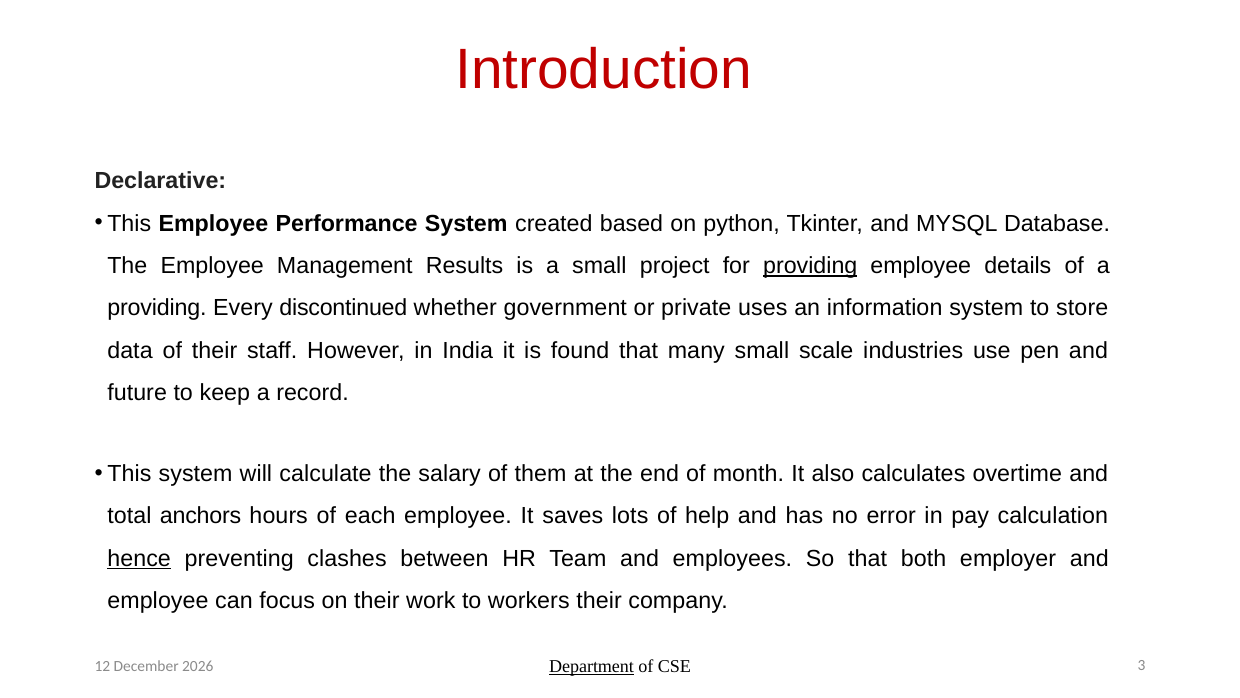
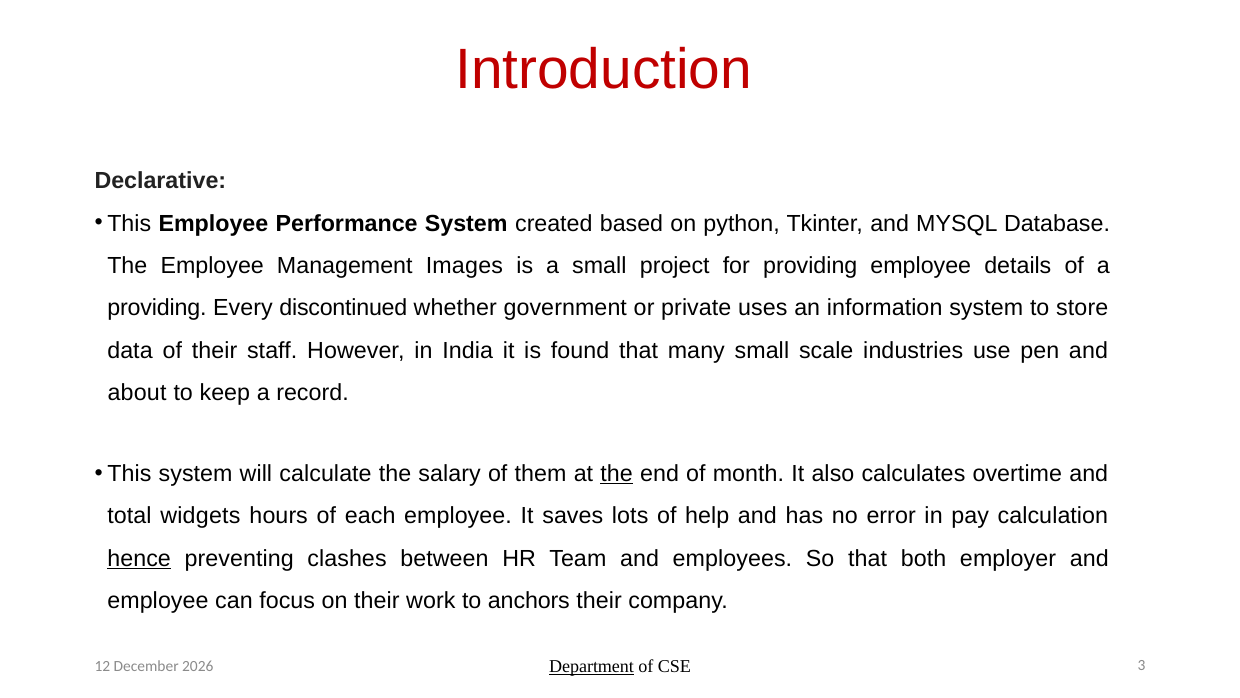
Results: Results -> Images (464, 266)
providing underline: present -> none (810, 266)
future: future -> about (137, 393)
the underline: none -> present (617, 473)
anchors: anchors -> widgets (200, 516)
workers: workers -> anchors (529, 601)
